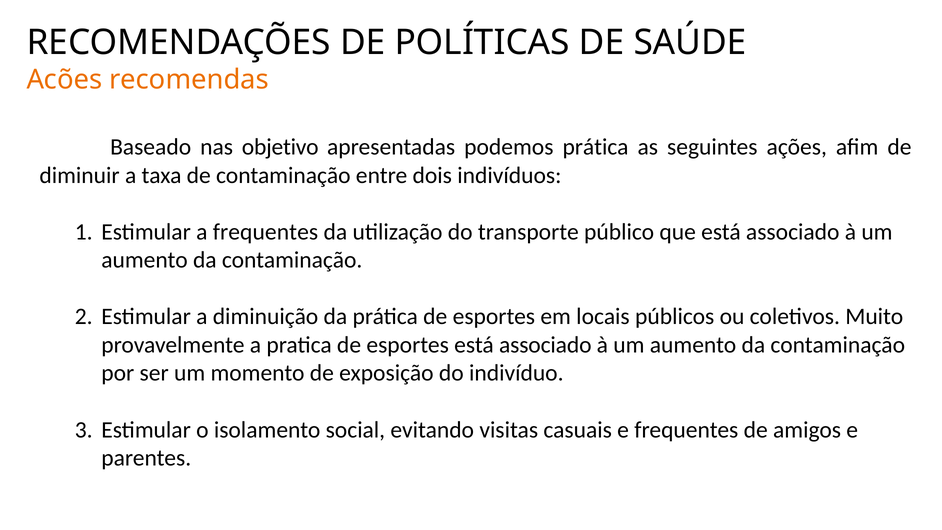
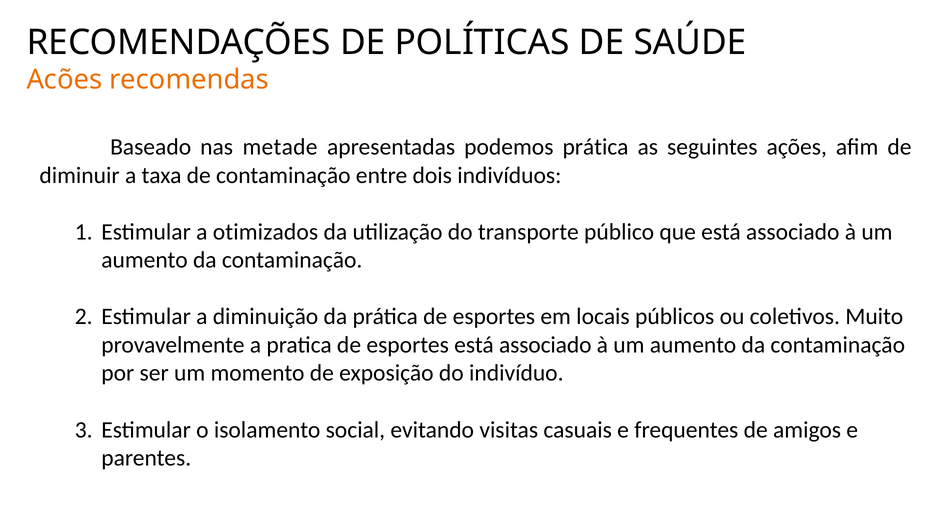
objetivo: objetivo -> metade (280, 147)
a frequentes: frequentes -> otimizados (265, 232)
